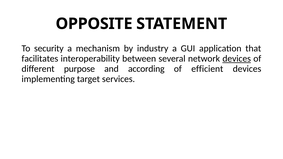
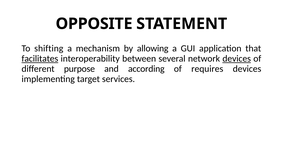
security: security -> shifting (49, 48)
industry: industry -> allowing (153, 48)
facilitates underline: none -> present (40, 59)
efficient: efficient -> requires (207, 69)
